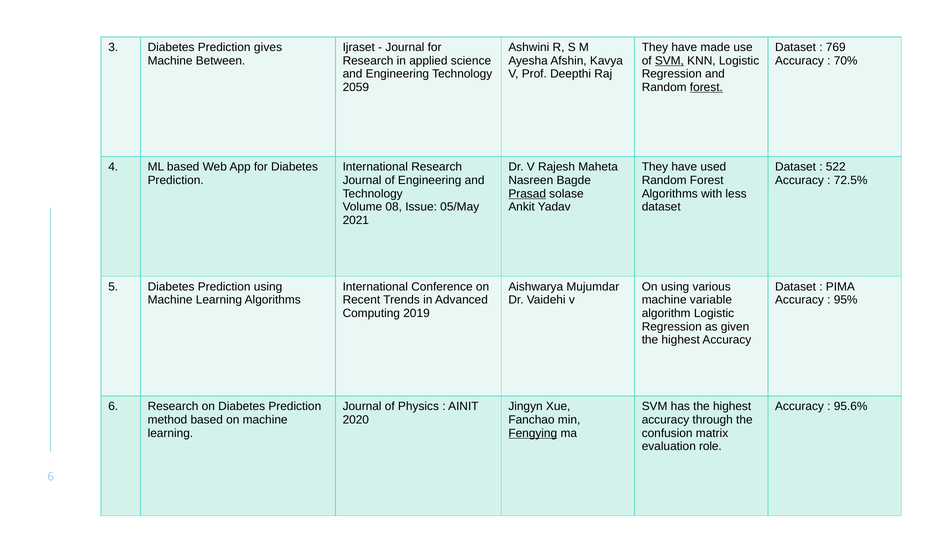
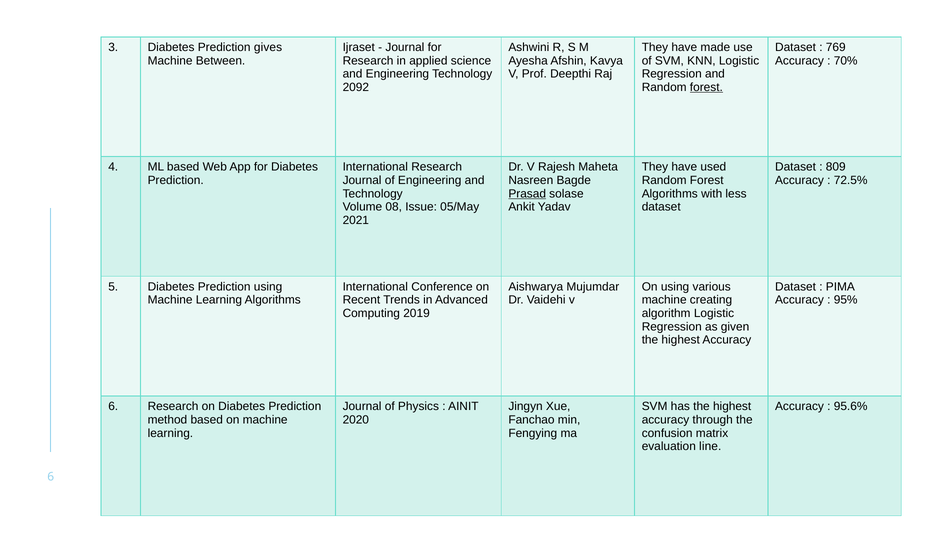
SVM underline: present -> none (669, 61)
2059: 2059 -> 2092 (356, 87)
522: 522 -> 809 (836, 167)
variable: variable -> creating (711, 300)
Fengying underline: present -> none (533, 433)
role: role -> line (710, 447)
